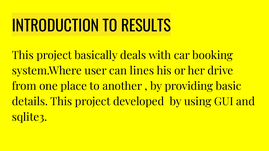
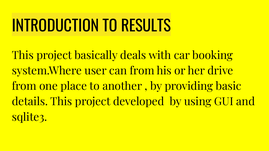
can lines: lines -> from (142, 71)
